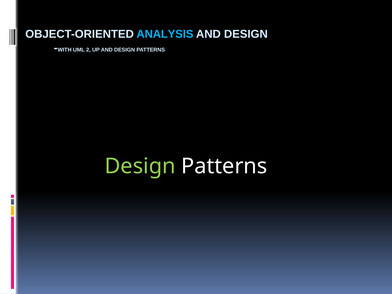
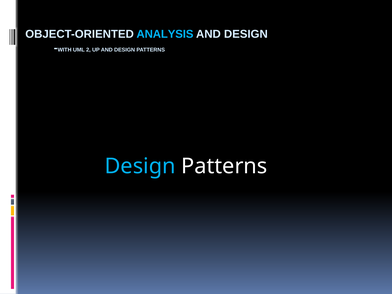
Design colour: light green -> light blue (140, 166)
